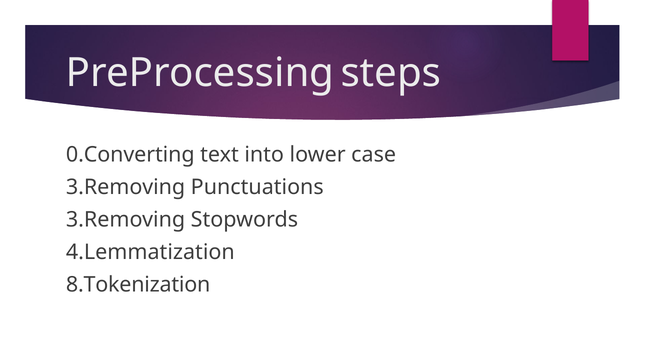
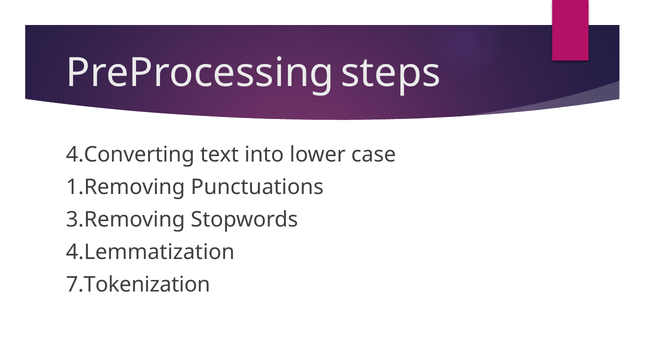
0.Converting: 0.Converting -> 4.Converting (130, 155)
3.Removing: 3.Removing -> 1.Removing (126, 187)
8.Tokenization: 8.Tokenization -> 7.Tokenization (138, 285)
